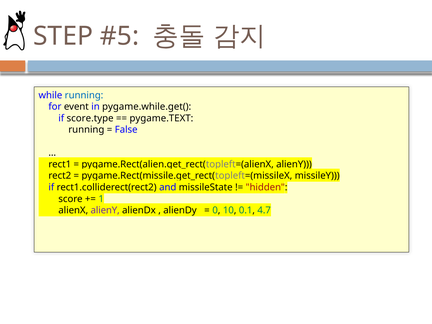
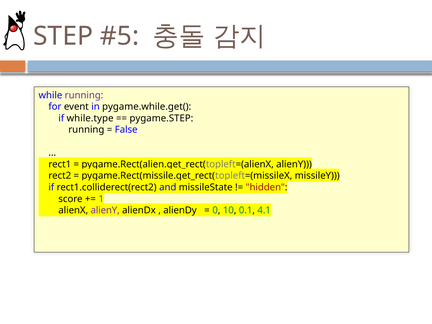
running colour: blue -> purple (84, 95)
score.type: score.type -> while.type (90, 118)
pygame.TEXT: pygame.TEXT -> pygame.STEP (161, 118)
4.7: 4.7 -> 4.1 (264, 210)
